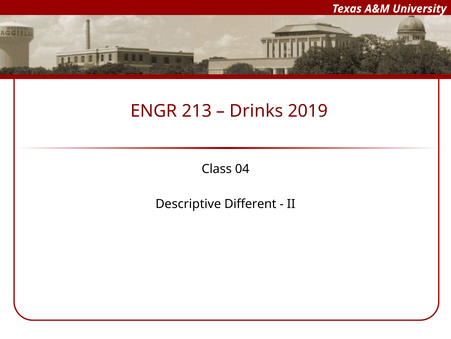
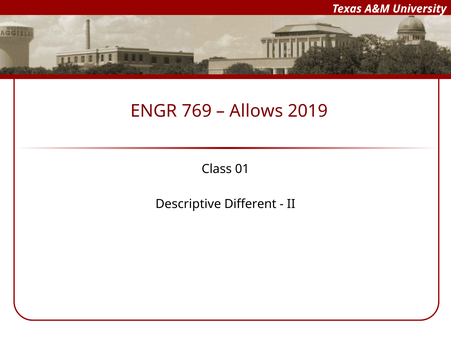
213: 213 -> 769 (197, 111)
Drinks: Drinks -> Allows (256, 111)
04: 04 -> 01 (242, 169)
